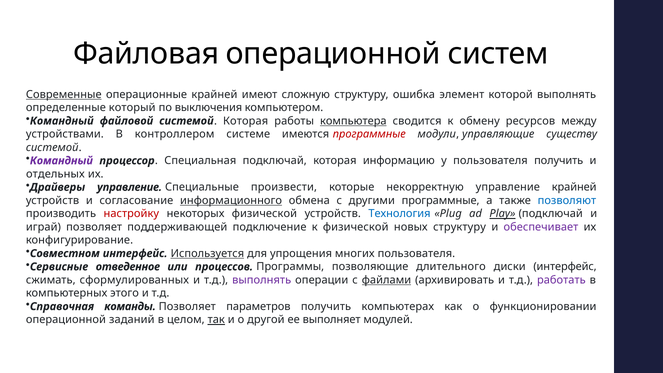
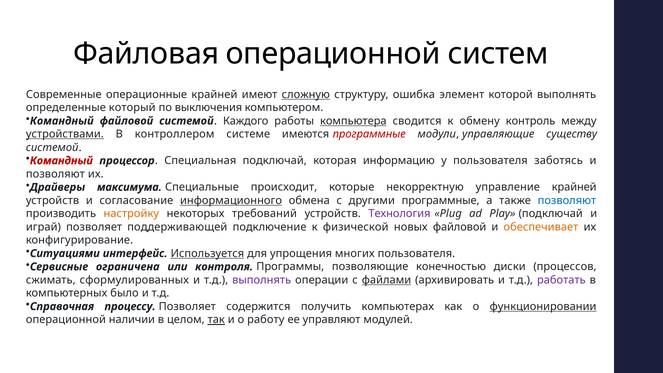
Современные underline: present -> none (64, 94)
сложную underline: none -> present (306, 94)
системой Которая: Которая -> Каждого (246, 121)
ресурсов: ресурсов -> контроль (531, 121)
устройствами underline: none -> present (65, 134)
Командный colour: purple -> red (61, 161)
пользователя получить: получить -> заботясь (559, 161)
отдельных: отдельных -> позволяют (55, 174)
Драйверы управление: управление -> максимума (129, 187)
произвести: произвести -> происходит (284, 187)
настройку colour: red -> orange (131, 214)
некоторых физической: физической -> требований (264, 214)
Технология colour: blue -> purple (399, 214)
Play underline: present -> none (502, 214)
новых структуру: структуру -> файловой (460, 227)
обеспечивает colour: purple -> orange (541, 227)
Совместном: Совместном -> Ситуациями (65, 253)
отведенное: отведенное -> ограничена (128, 267)
процессов: процессов -> контроля (224, 267)
длительного: длительного -> конечностью (451, 267)
диски интерфейс: интерфейс -> процессов (565, 267)
этого: этого -> было (125, 293)
команды: команды -> процессу (130, 306)
параметров: параметров -> содержится (258, 306)
функционировании underline: none -> present (543, 306)
заданий: заданий -> наличии (132, 320)
другой: другой -> работу (266, 320)
выполняет: выполняет -> управляют (332, 320)
